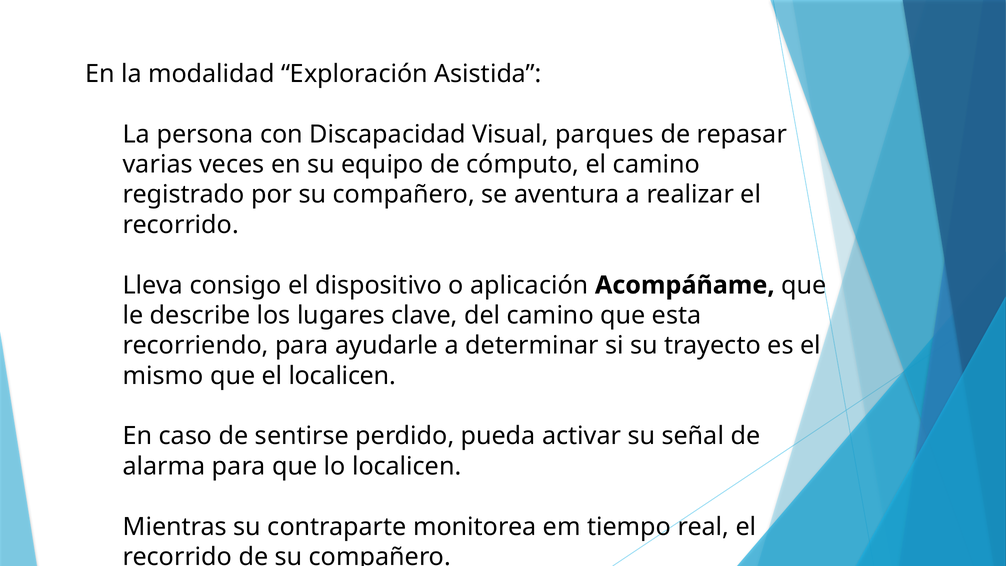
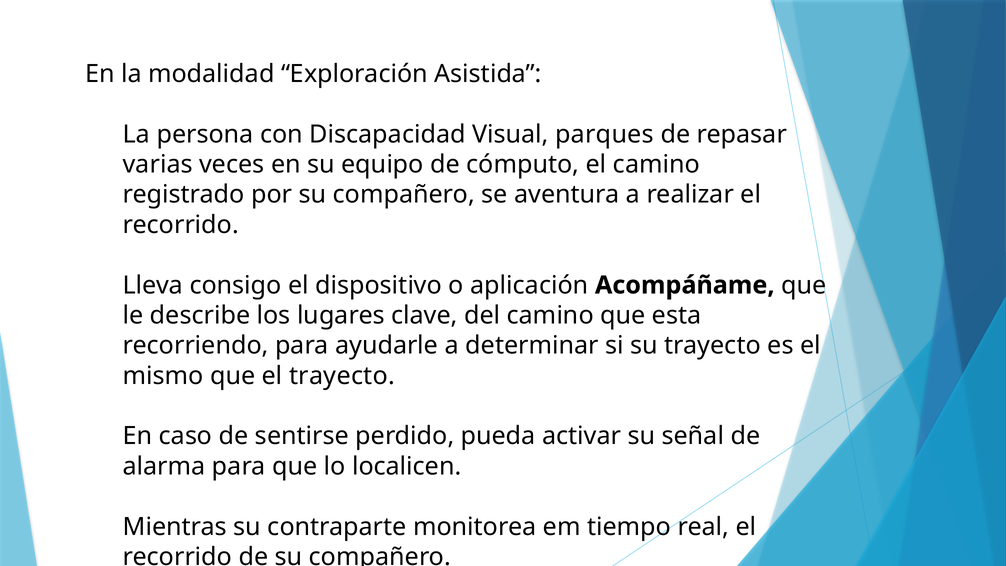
el localicen: localicen -> trayecto (342, 376)
